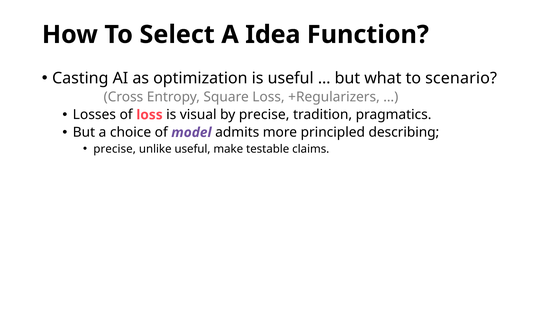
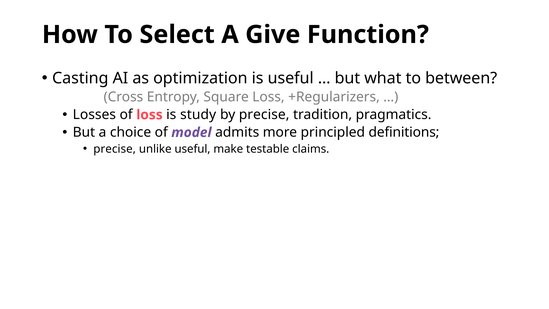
Idea: Idea -> Give (273, 35)
scenario: scenario -> between (461, 78)
visual: visual -> study (198, 115)
describing: describing -> definitions (404, 132)
